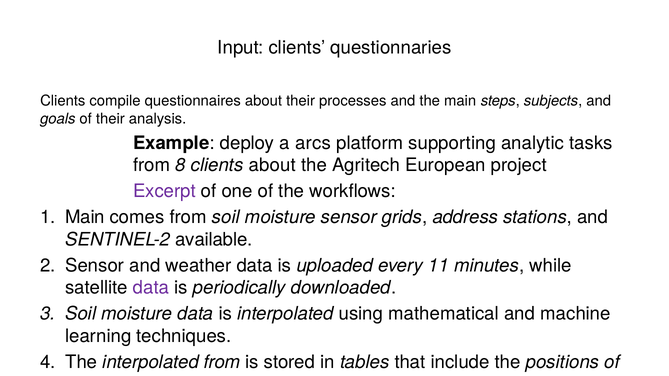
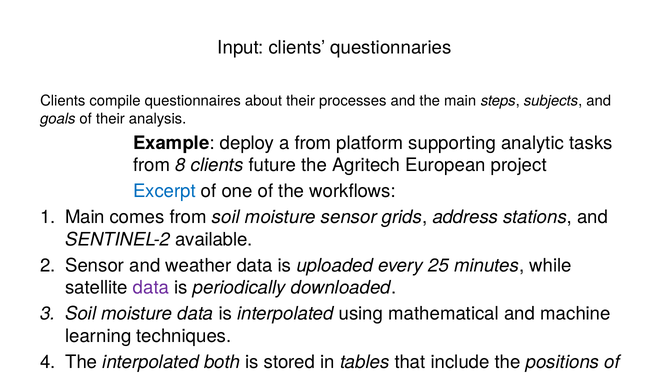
a arcs: arcs -> from (313, 143)
clients about: about -> future (272, 165)
Excerpt colour: purple -> blue (164, 191)
11: 11 -> 25 (439, 266)
interpolated from: from -> both (222, 362)
